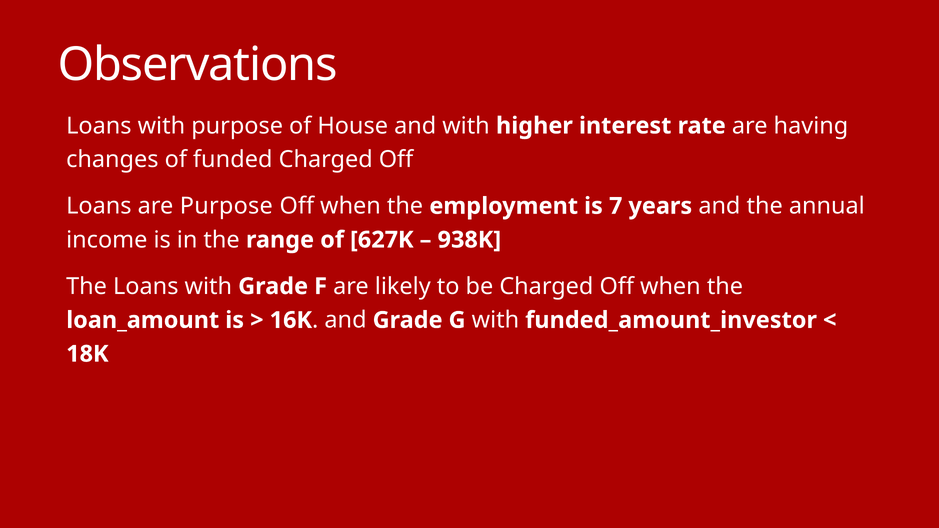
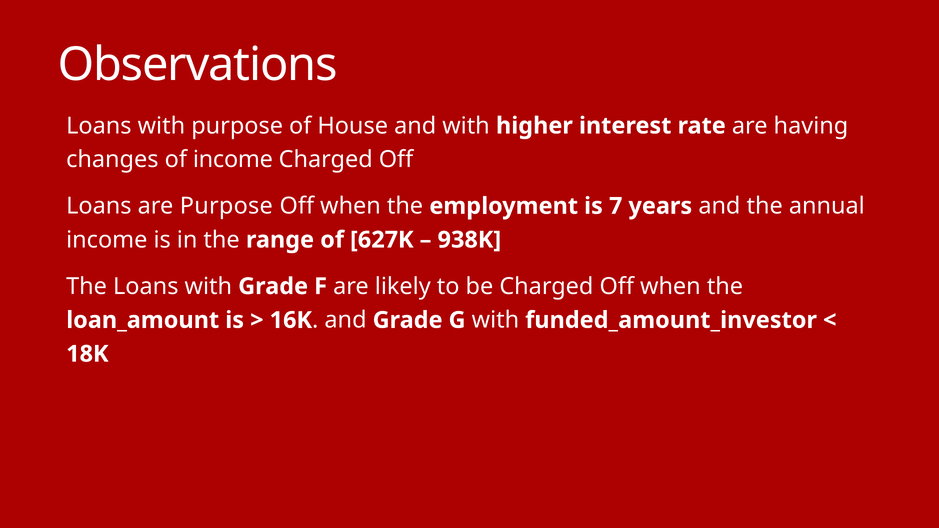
of funded: funded -> income (233, 160)
